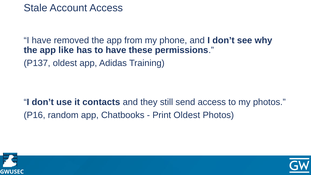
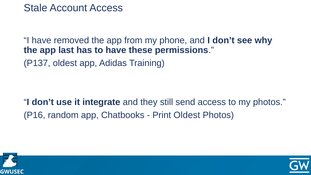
like: like -> last (66, 50)
contacts: contacts -> integrate (101, 102)
